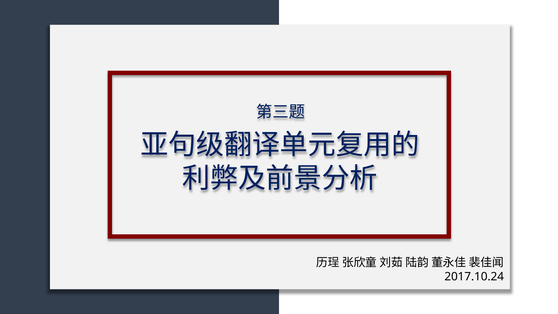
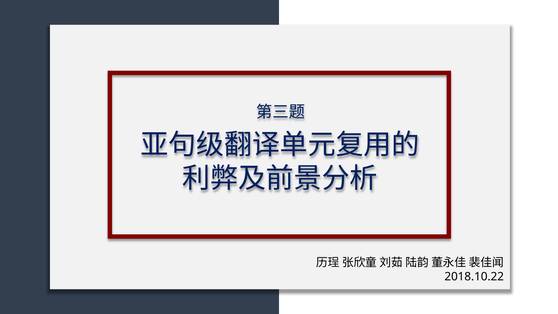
2017.10.24: 2017.10.24 -> 2018.10.22 (474, 276)
